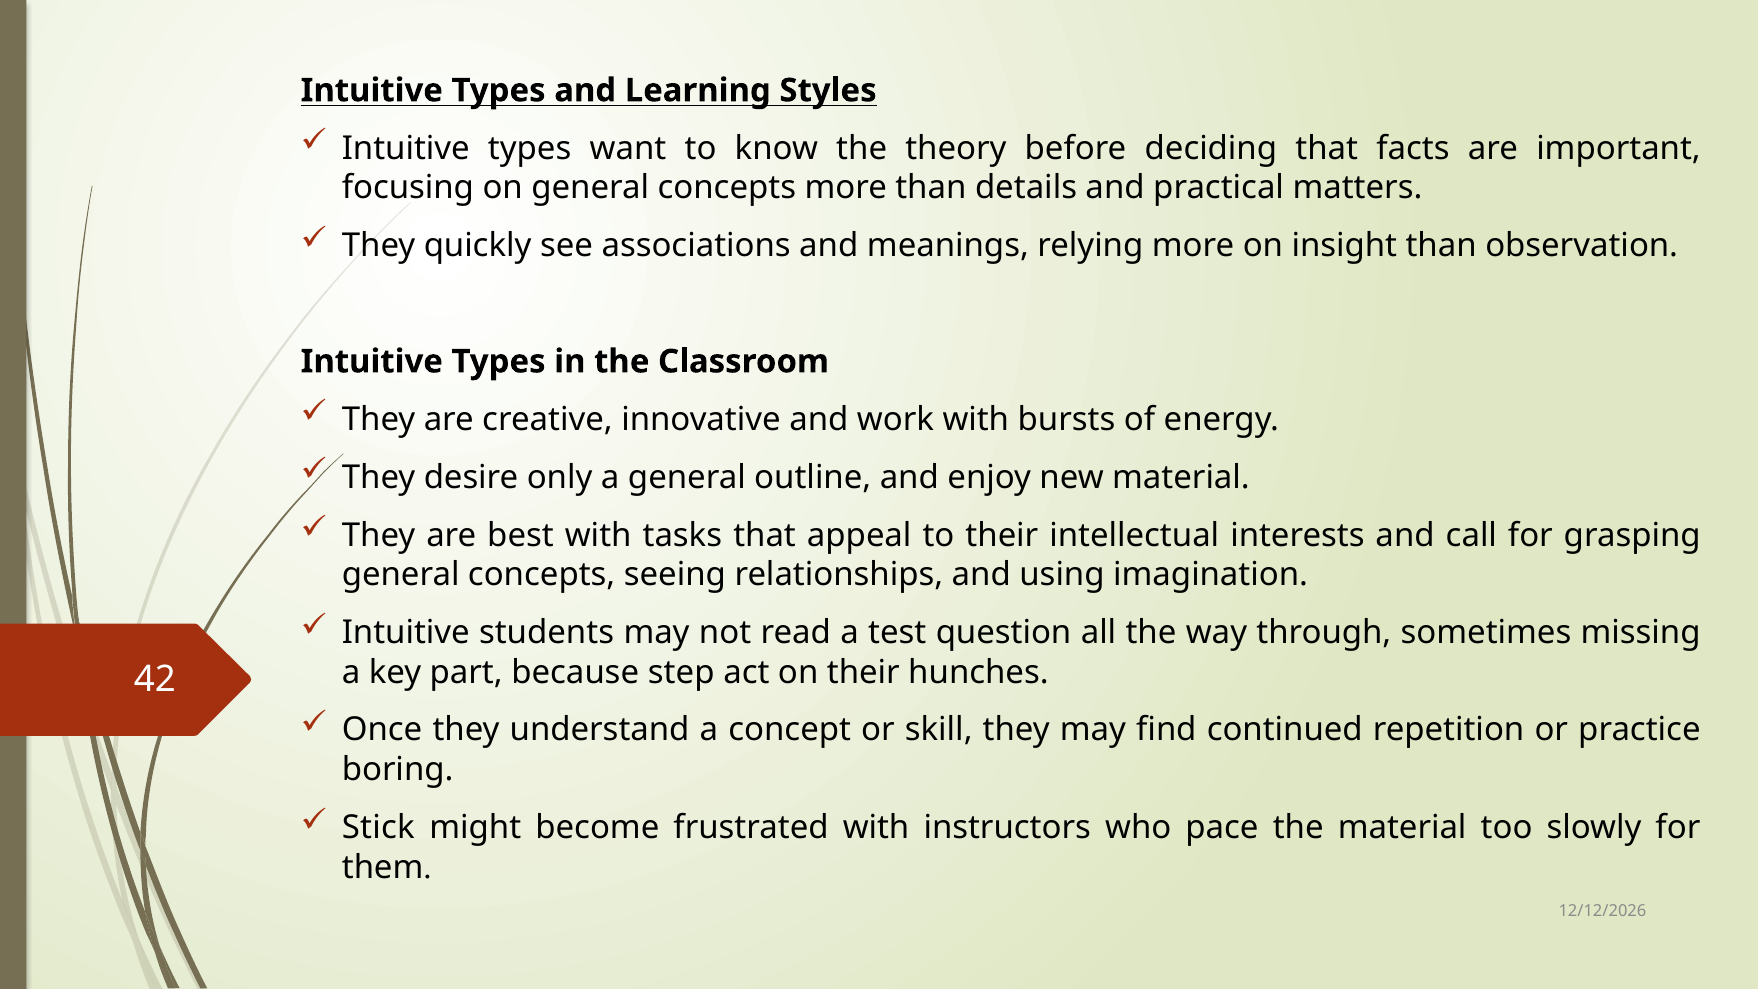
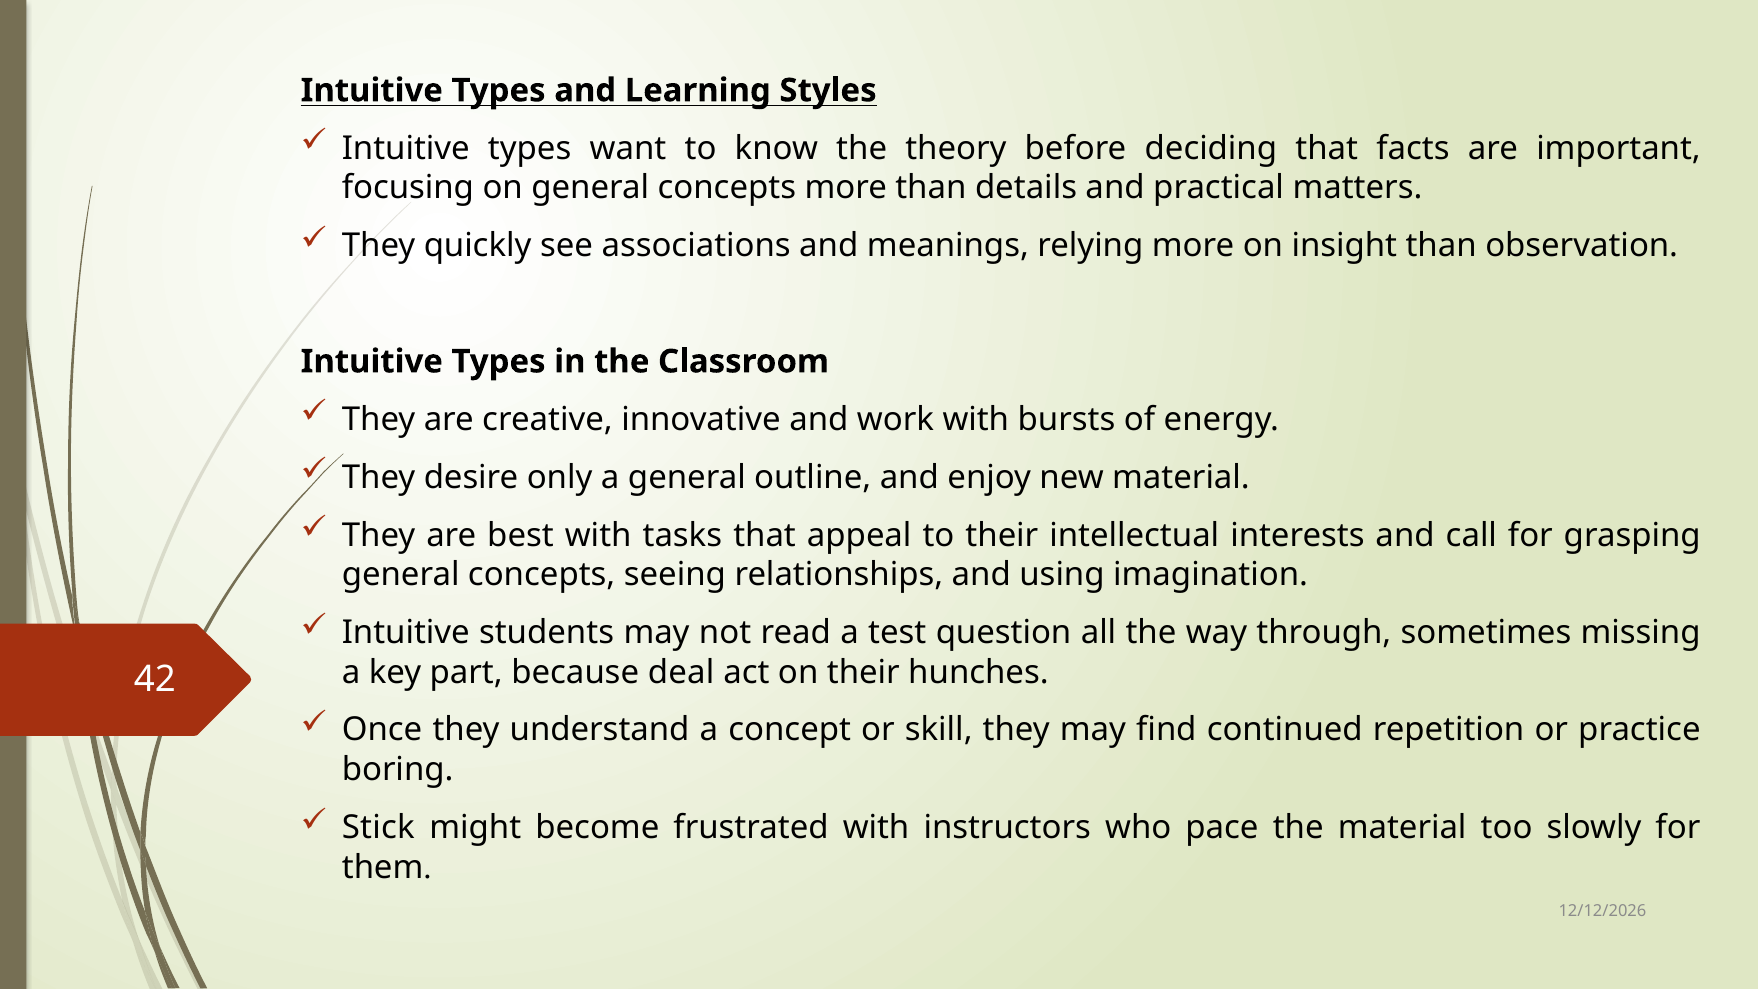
step: step -> deal (681, 672)
